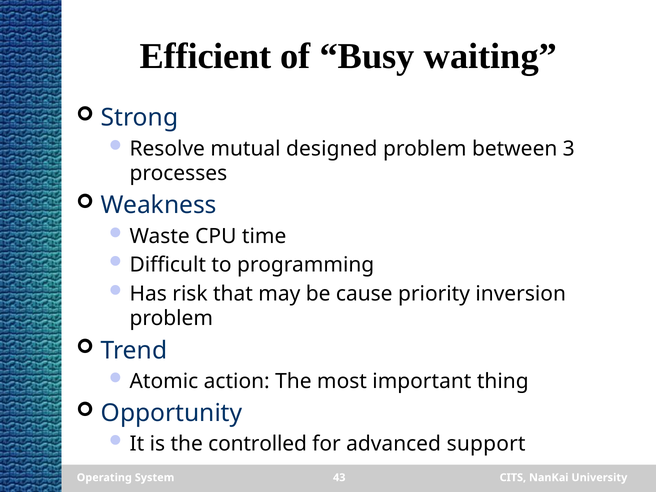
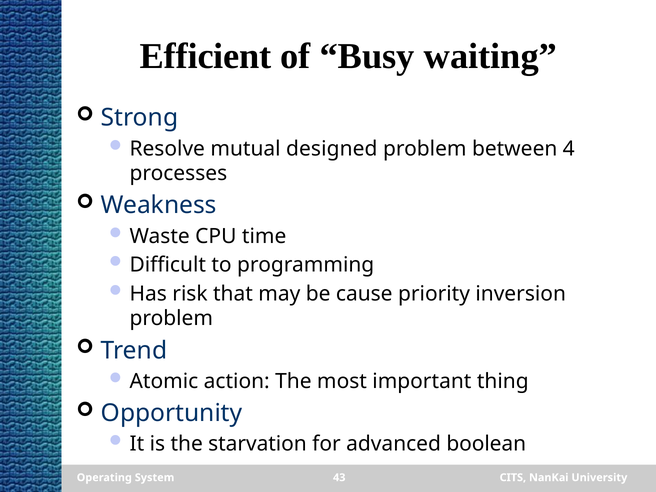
3: 3 -> 4 (569, 149)
controlled: controlled -> starvation (258, 444)
support: support -> boolean (486, 444)
